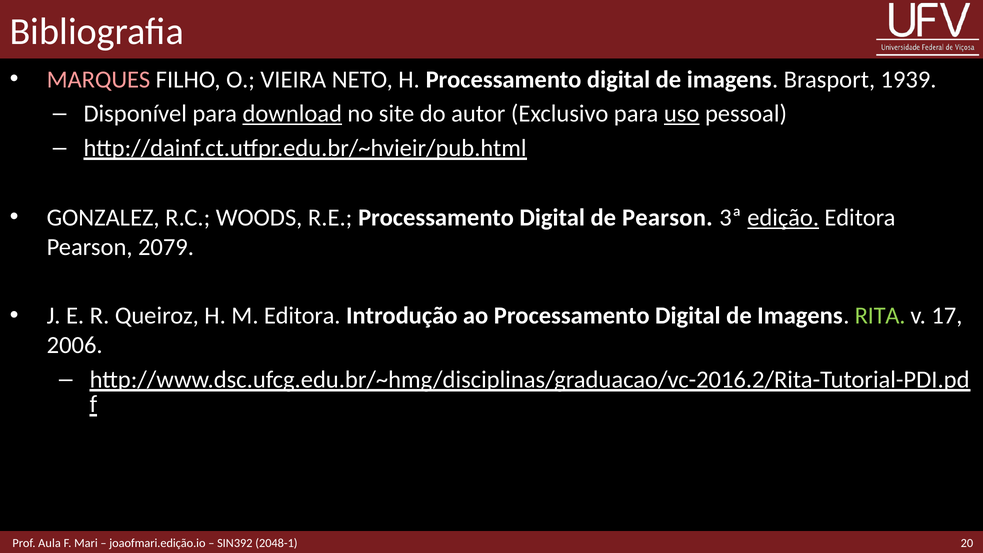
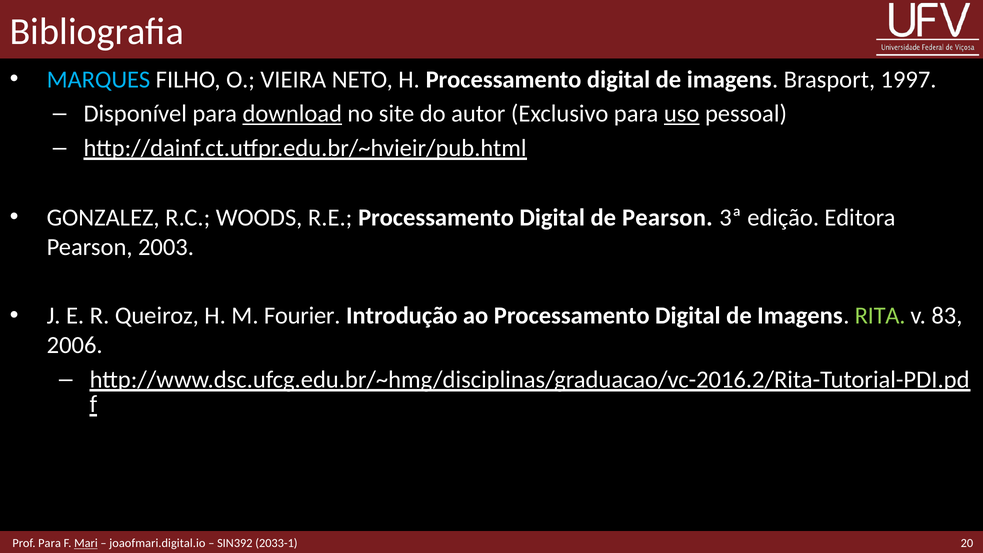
MARQUES colour: pink -> light blue (98, 79)
1939: 1939 -> 1997 (909, 79)
edição underline: present -> none (783, 218)
2079: 2079 -> 2003 (166, 247)
M Editora: Editora -> Fourier (302, 316)
17: 17 -> 83 (947, 316)
Prof Aula: Aula -> Para (50, 543)
Mari underline: none -> present (86, 543)
joaofmari.edição.io: joaofmari.edição.io -> joaofmari.digital.io (157, 543)
2048-1: 2048-1 -> 2033-1 (276, 543)
